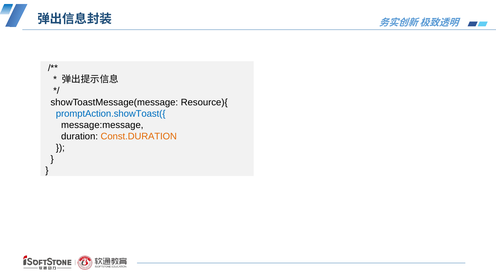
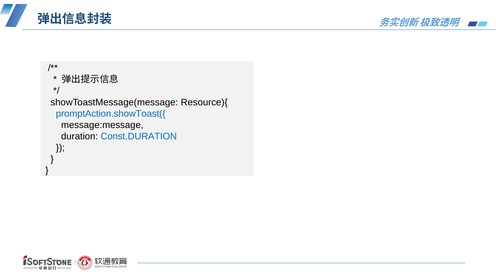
Const.DURATION colour: orange -> blue (139, 136)
